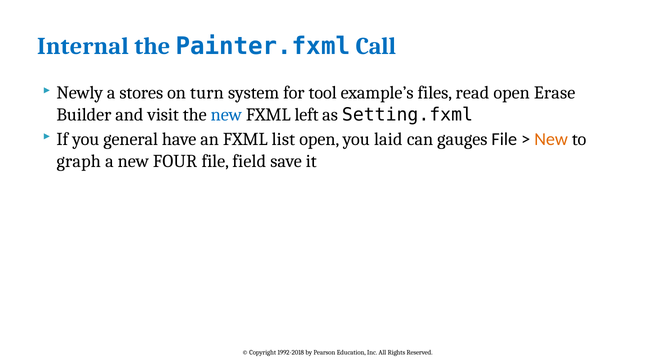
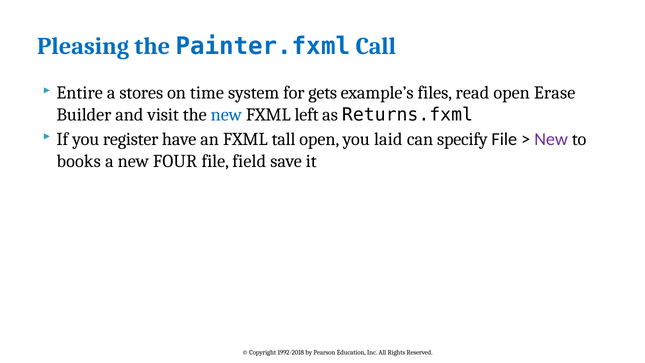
Internal: Internal -> Pleasing (83, 46)
Newly: Newly -> Entire (80, 93)
turn: turn -> time (207, 93)
tool: tool -> gets (323, 93)
Setting.fxml: Setting.fxml -> Returns.fxml (407, 115)
general: general -> register (131, 139)
list: list -> tall (284, 139)
gauges: gauges -> specify (462, 139)
New colour: orange -> purple (551, 139)
graph: graph -> books (79, 161)
